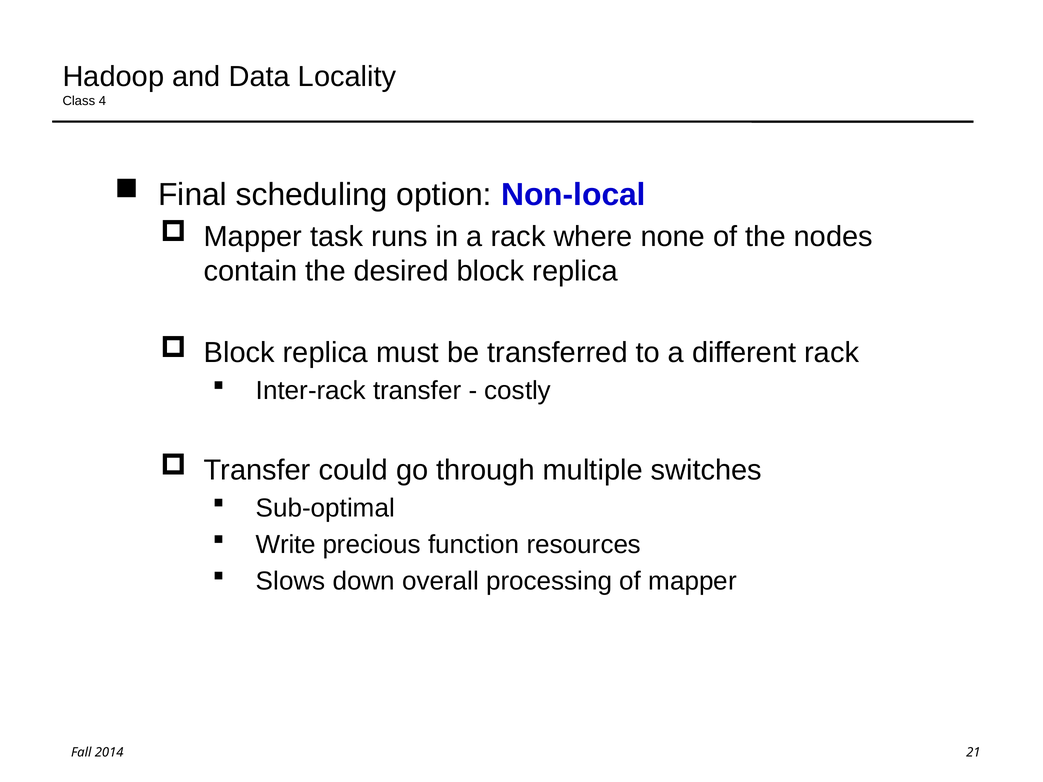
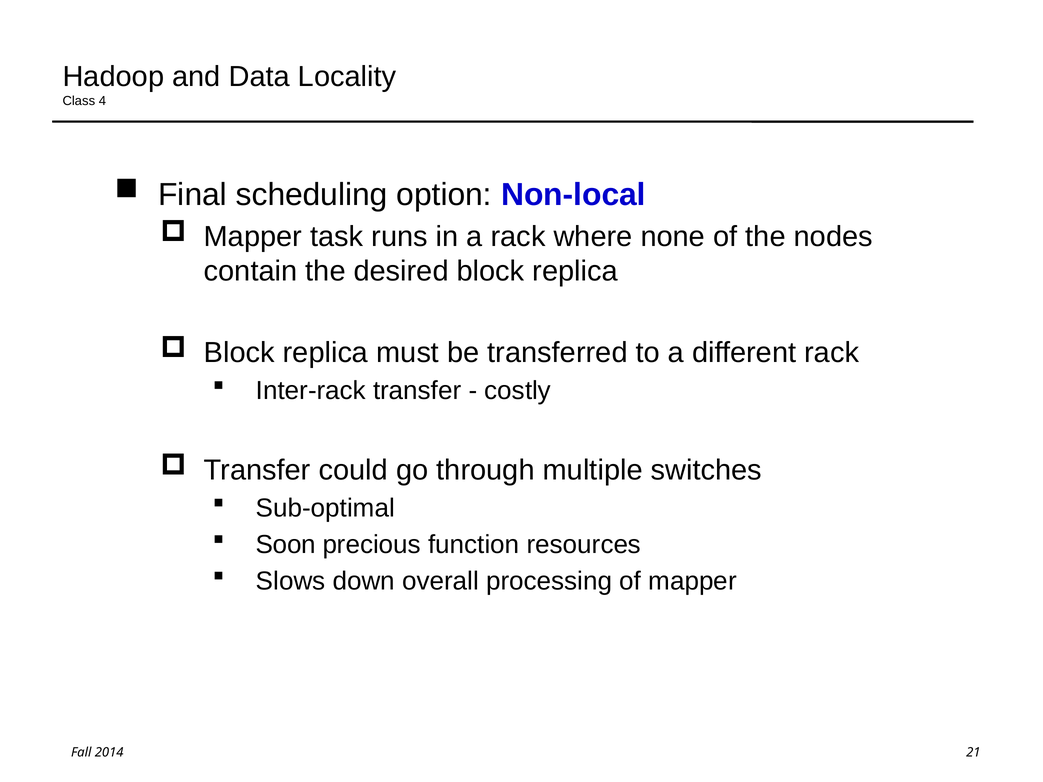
Write: Write -> Soon (286, 545)
